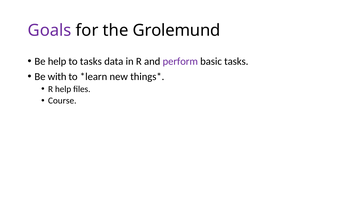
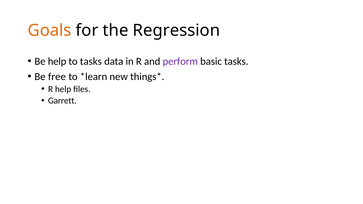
Goals colour: purple -> orange (50, 30)
Grolemund: Grolemund -> Regression (176, 30)
with: with -> free (57, 77)
Course: Course -> Garrett (62, 101)
